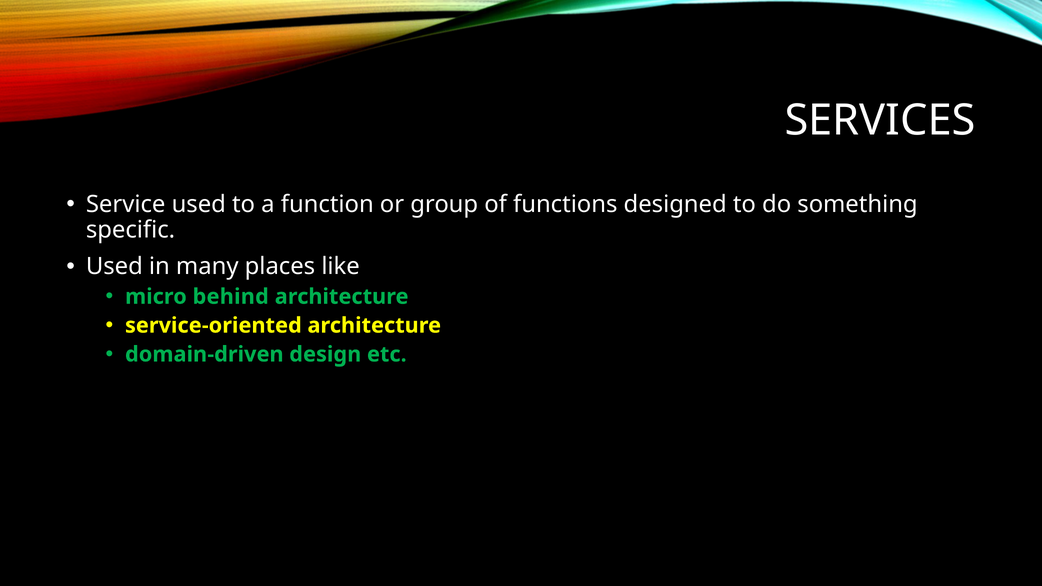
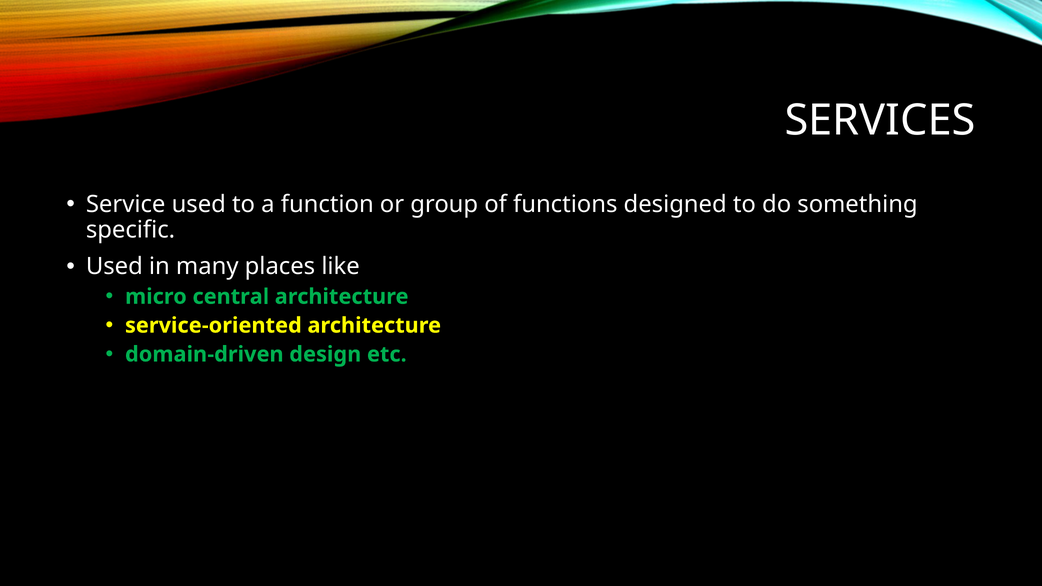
behind: behind -> central (231, 297)
